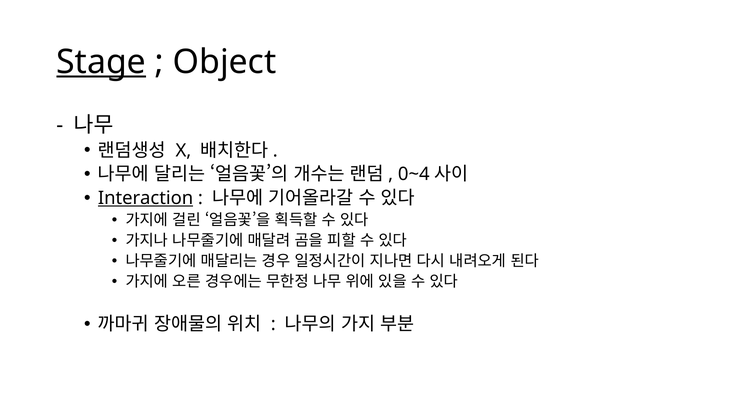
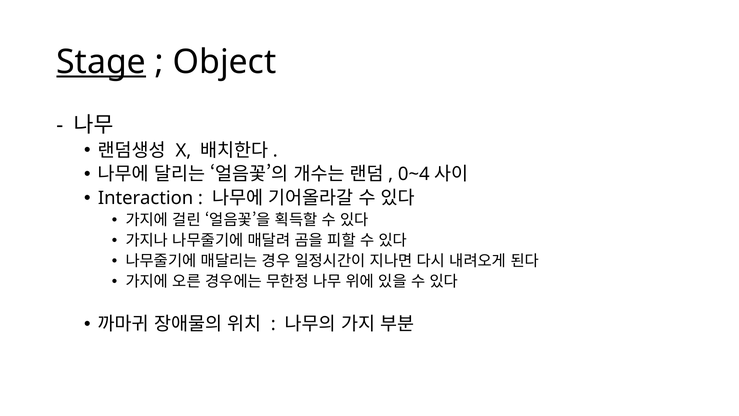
Interaction underline: present -> none (146, 198)
